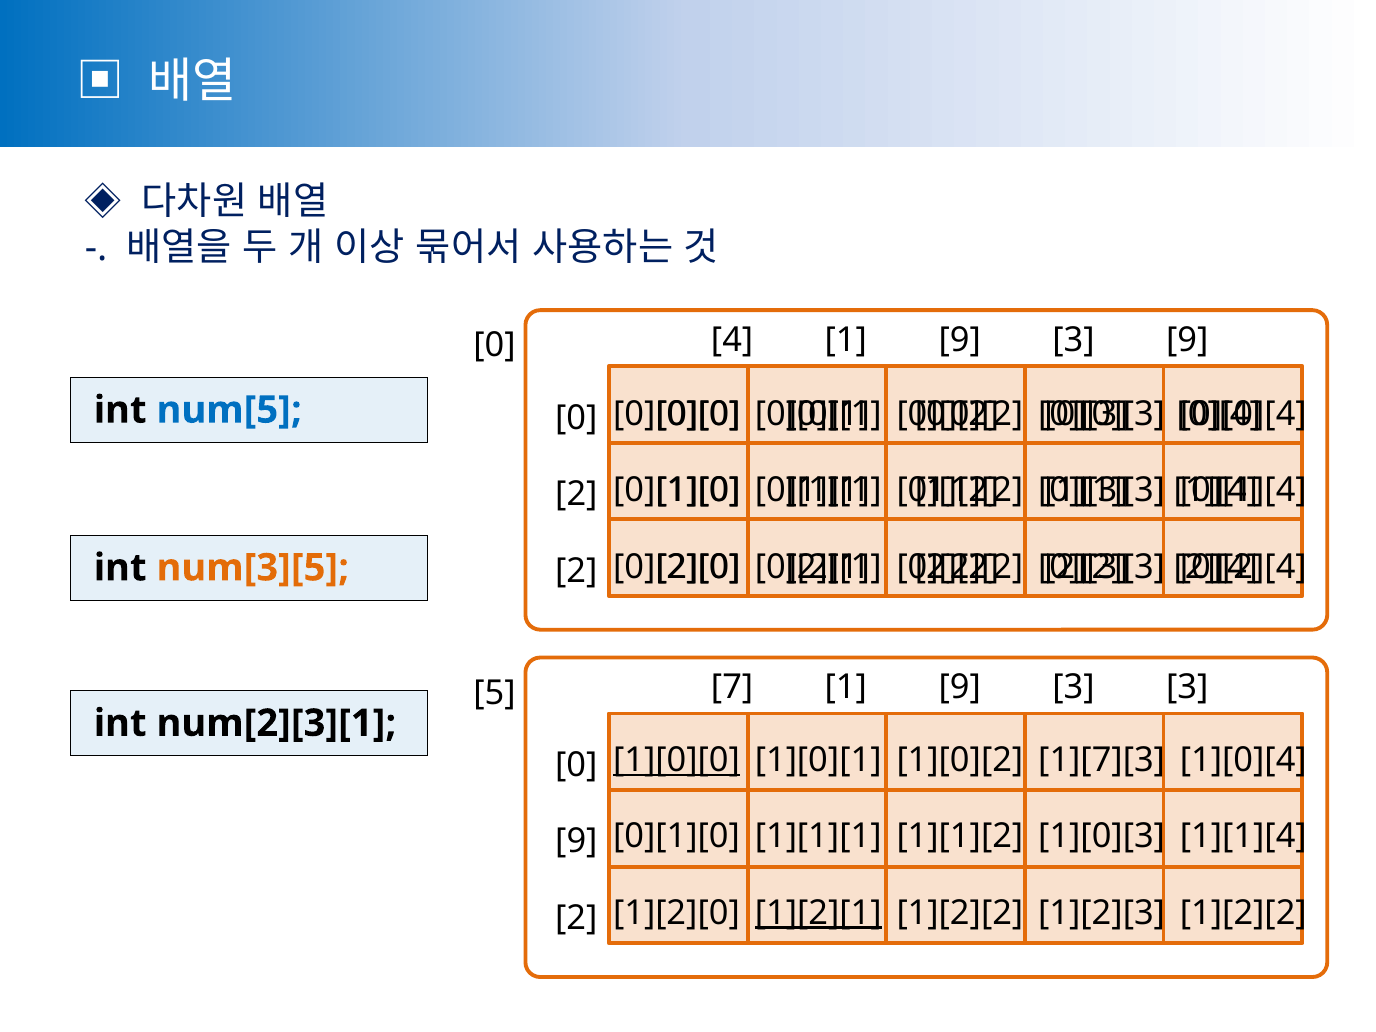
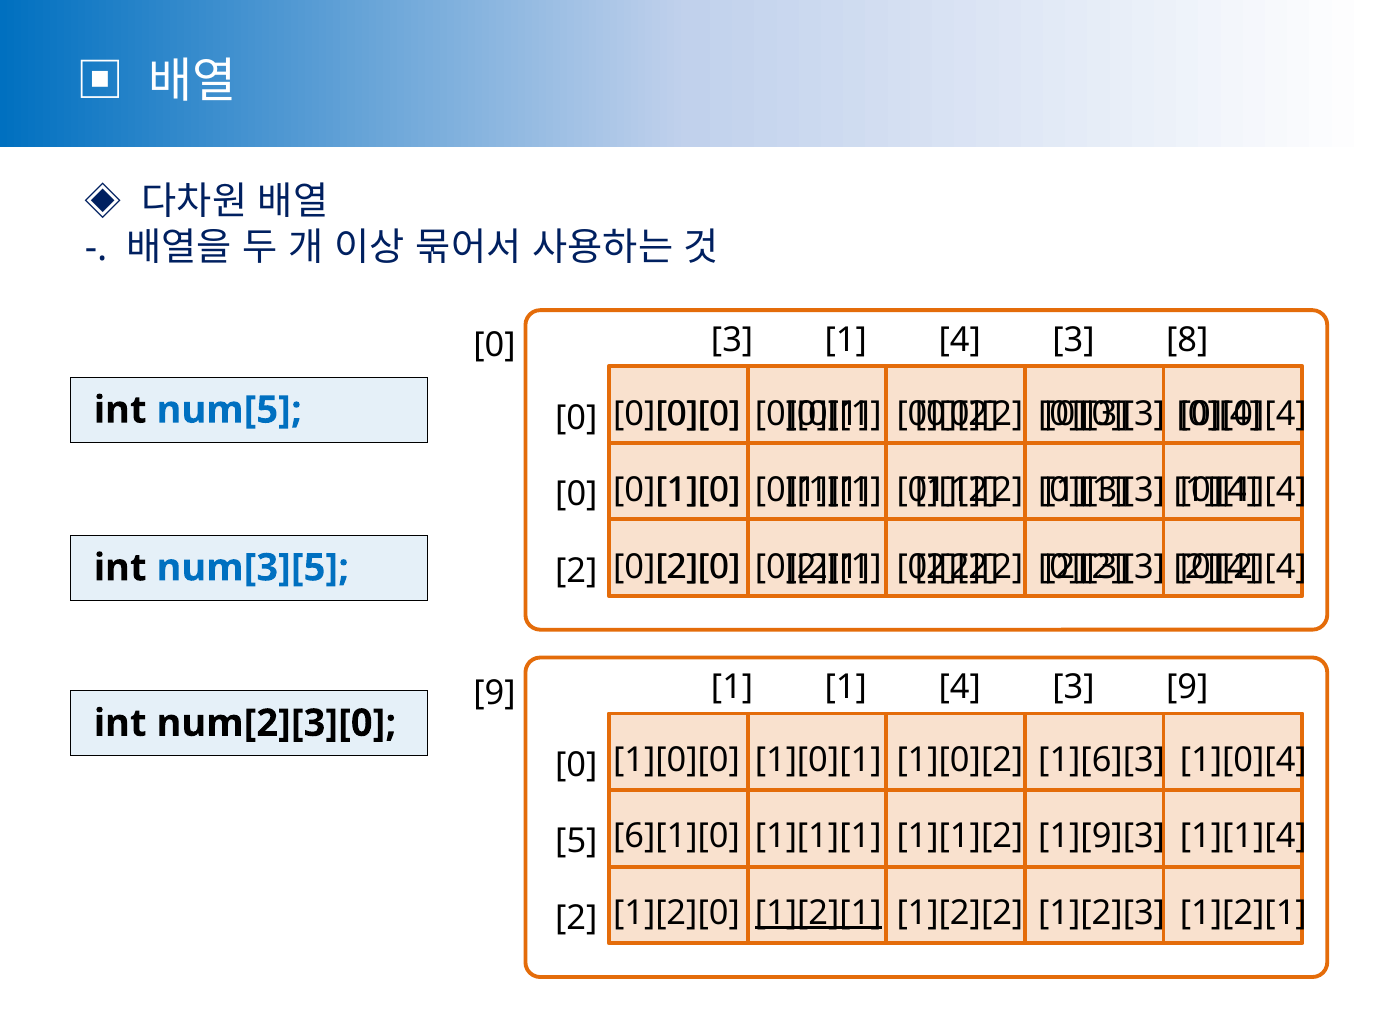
4: 4 -> 3 (732, 340)
9: 9 -> 4 (960, 340)
3 9: 9 -> 8 (1187, 340)
2: 2 -> 0 (576, 494)
num[3][5 colour: orange -> blue (253, 568)
7: 7 -> 1 (732, 687)
9: 9 -> 4 (960, 687)
3 3: 3 -> 9 (1187, 687)
5: 5 -> 9 (495, 693)
num[2][3][1: num[2][3][1 -> num[2][3][0 (276, 723)
1][0][0 underline: present -> none (676, 760)
1][7][3: 1][7][3 -> 1][6][3 (1102, 760)
0][1][0: 0][1][0 -> 6][1][0 (676, 836)
1][0][3: 1][0][3 -> 1][9][3 (1102, 836)
9: 9 -> 5 (576, 842)
1][2][3 1][2][2: 1][2][2 -> 1][2][1 (1243, 913)
